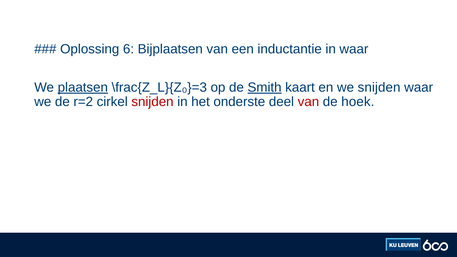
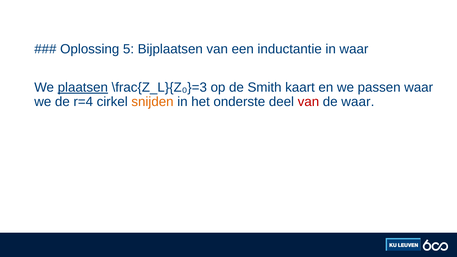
6: 6 -> 5 (129, 49)
Smith underline: present -> none (265, 87)
we snijden: snijden -> passen (379, 87)
r=2: r=2 -> r=4 (83, 102)
snijden colour: red -> orange (152, 102)
de hoek: hoek -> waar (358, 102)
